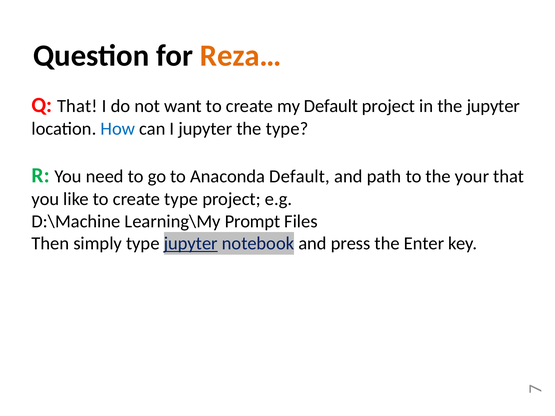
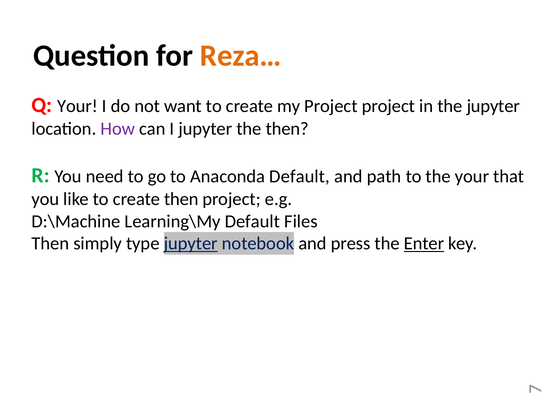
Q That: That -> Your (77, 106)
my Default: Default -> Project (331, 106)
How colour: blue -> purple (118, 129)
the type: type -> then (287, 129)
create type: type -> then (181, 199)
Learning\My Prompt: Prompt -> Default (252, 221)
Enter underline: none -> present (424, 244)
